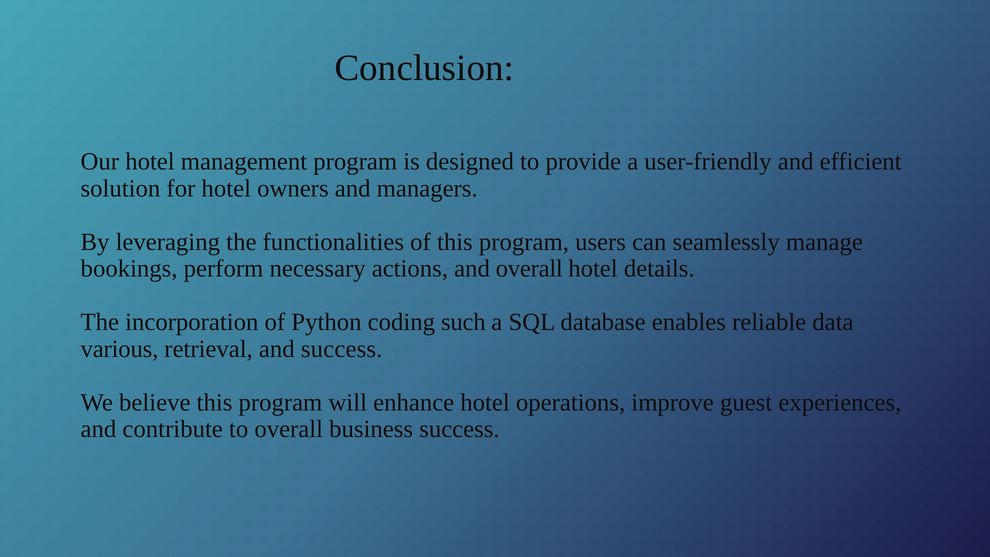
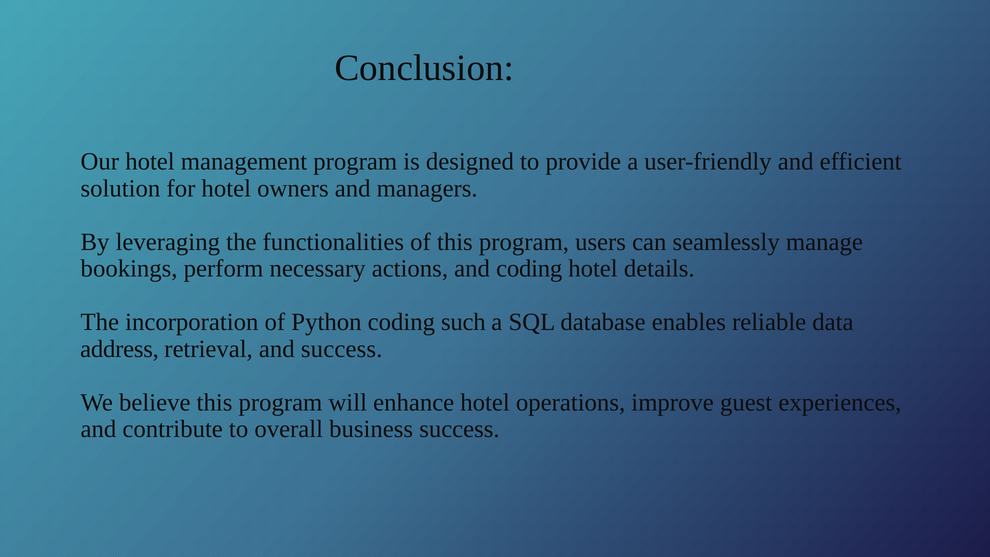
and overall: overall -> coding (529, 269)
various: various -> address (120, 349)
